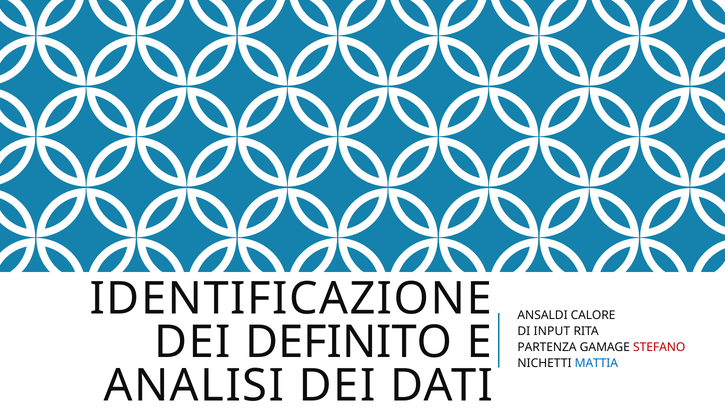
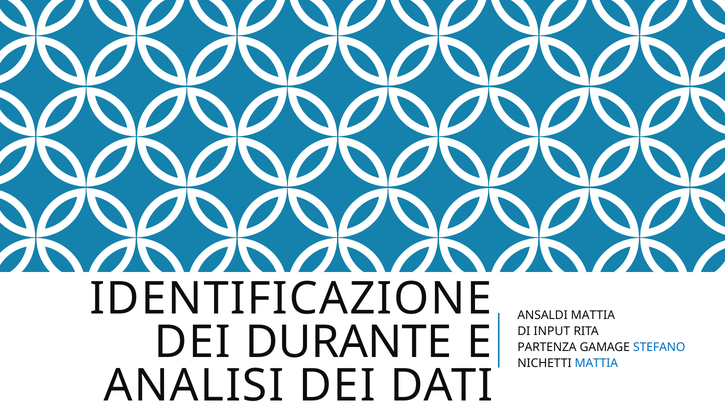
ANSALDI CALORE: CALORE -> MATTIA (593, 315)
DEFINITO: DEFINITO -> DURANTE (349, 342)
STEFANO colour: red -> blue (659, 347)
